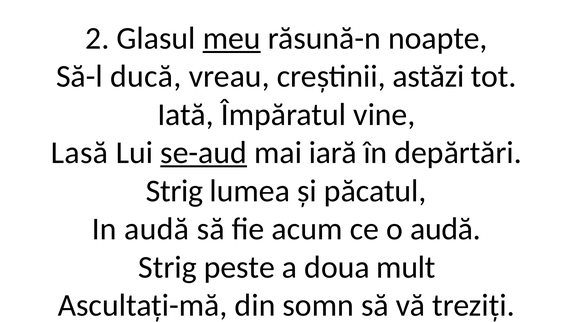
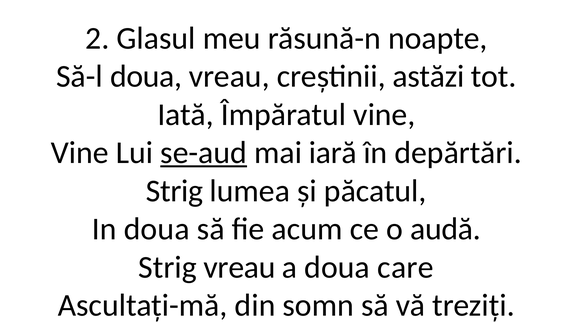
meu underline: present -> none (232, 38)
Să-l ducă: ducă -> doua (146, 77)
Lasă: Lasă -> Vine (80, 153)
In audă: audă -> doua (157, 229)
Strig peste: peste -> vreau (240, 267)
mult: mult -> care (406, 267)
